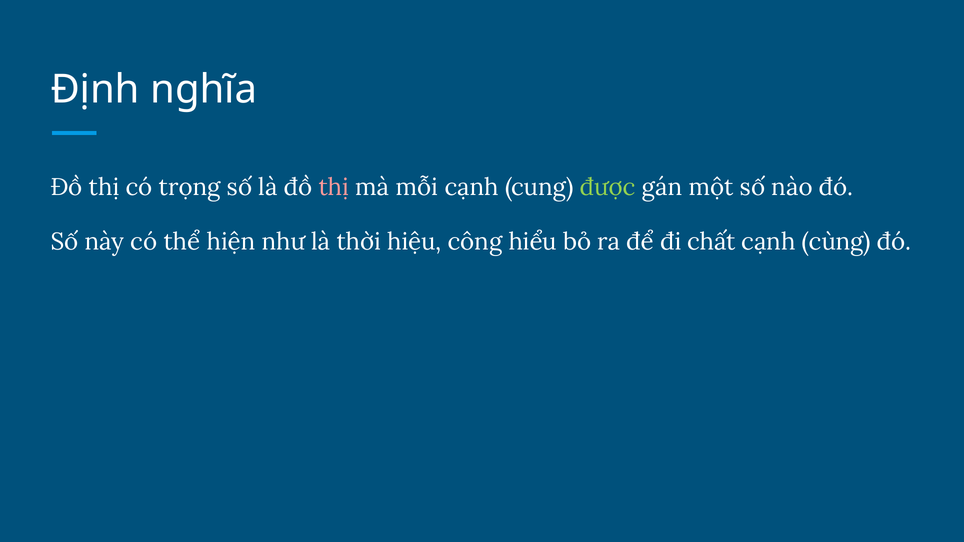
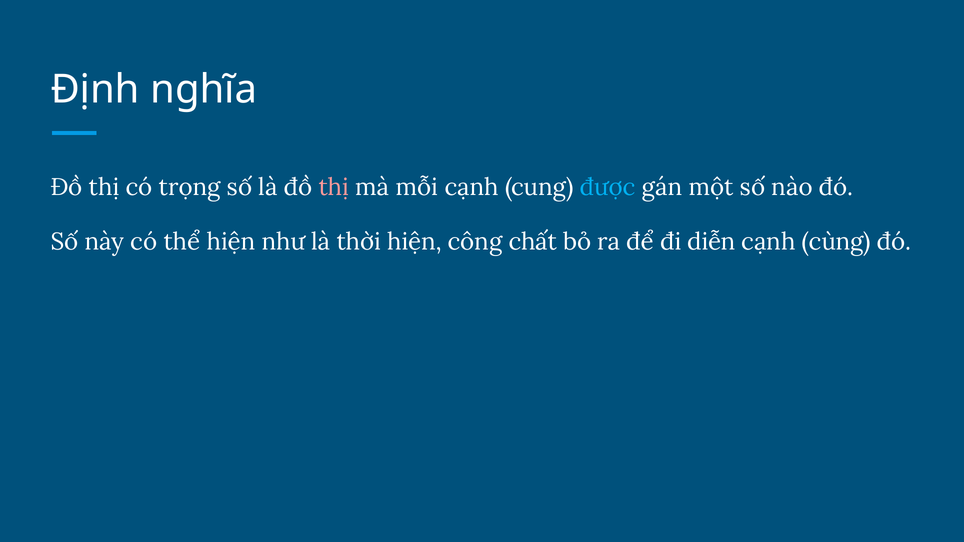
được colour: light green -> light blue (608, 187)
thời hiệu: hiệu -> hiện (415, 242)
hiểu: hiểu -> chất (533, 242)
chất: chất -> diễn (711, 242)
